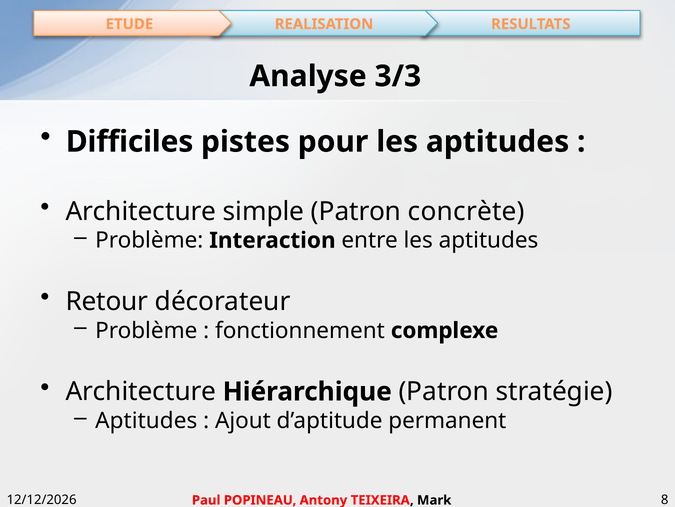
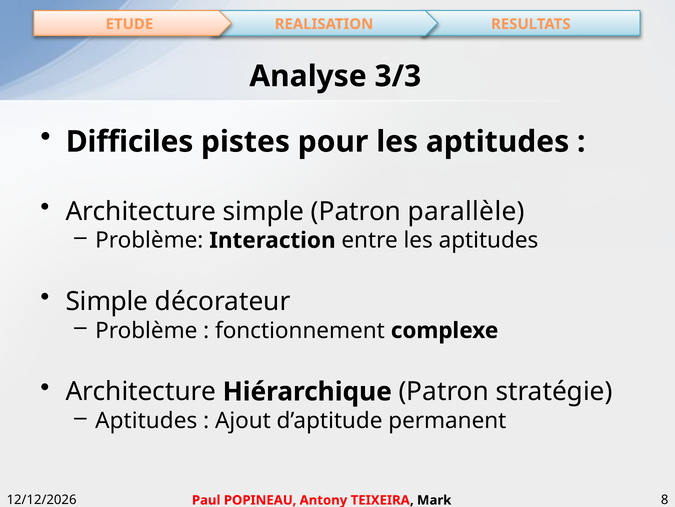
concrète: concrète -> parallèle (466, 211)
Retour: Retour -> Simple (107, 301)
